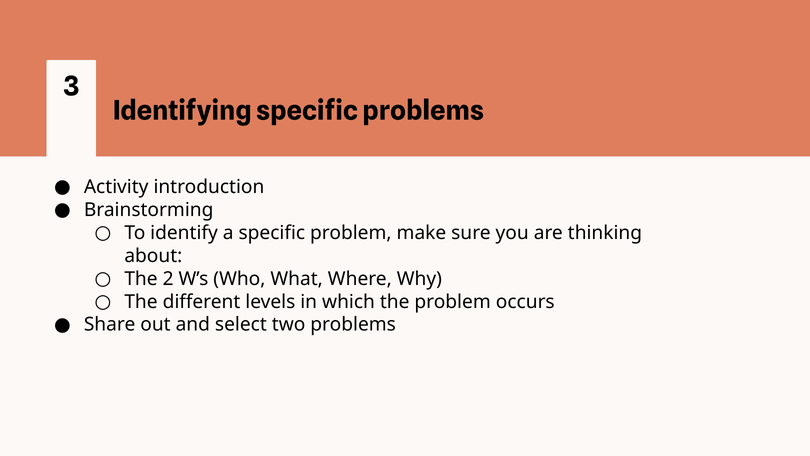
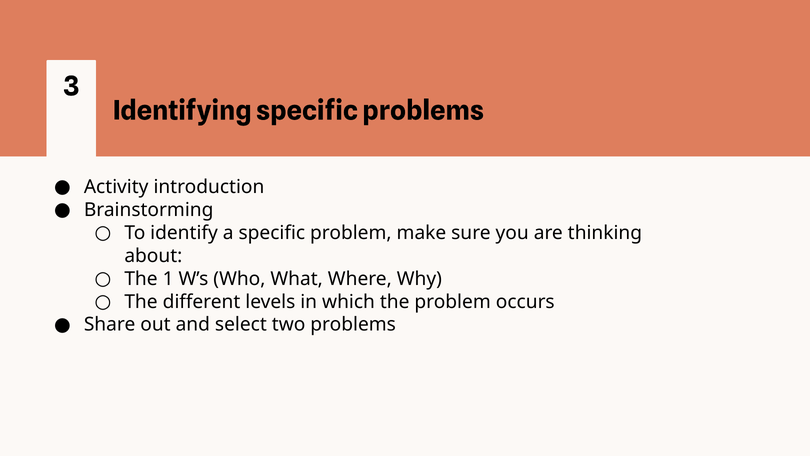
2: 2 -> 1 (168, 278)
